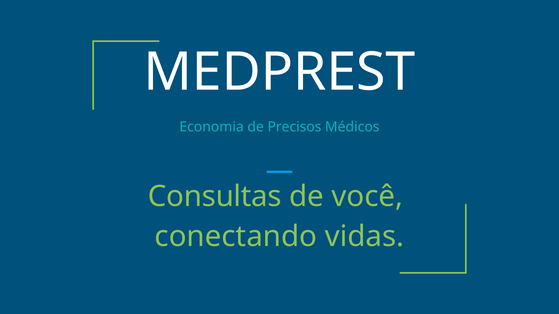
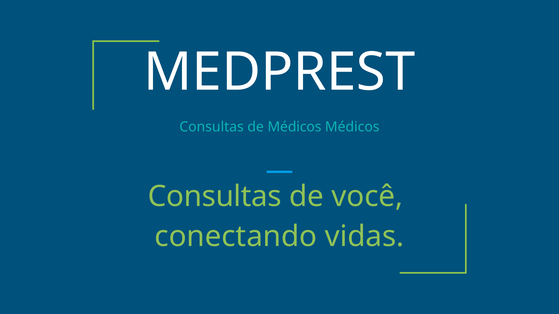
Economia: Economia -> Consultas (212, 127)
de Precisos: Precisos -> Médicos (294, 127)
